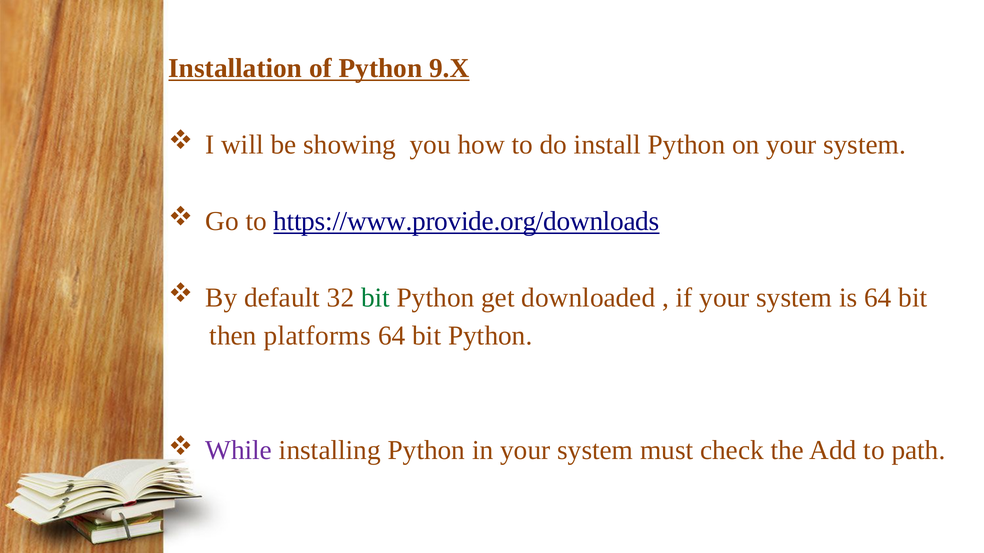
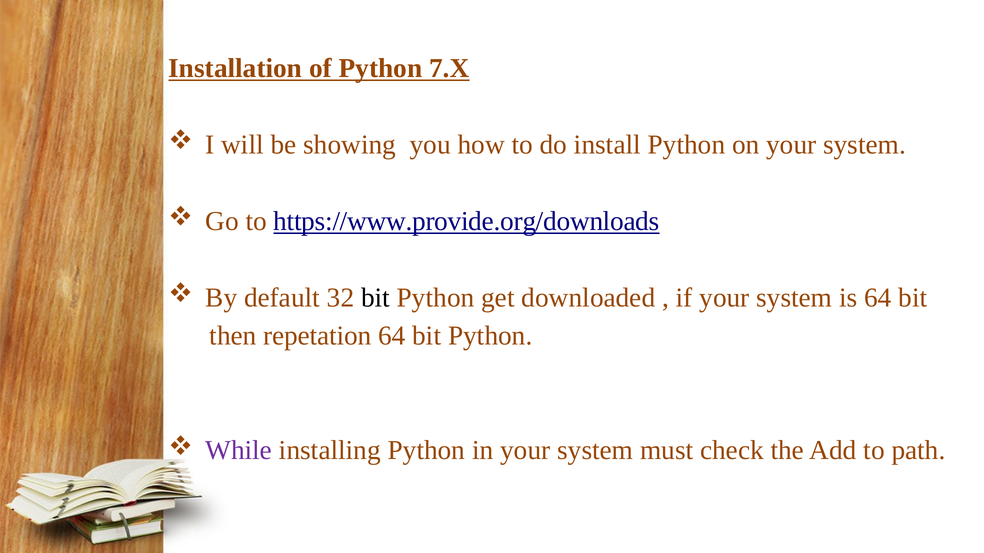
9.X: 9.X -> 7.X (449, 68)
bit colour: green -> black (375, 298)
platforms: platforms -> repetation (317, 336)
